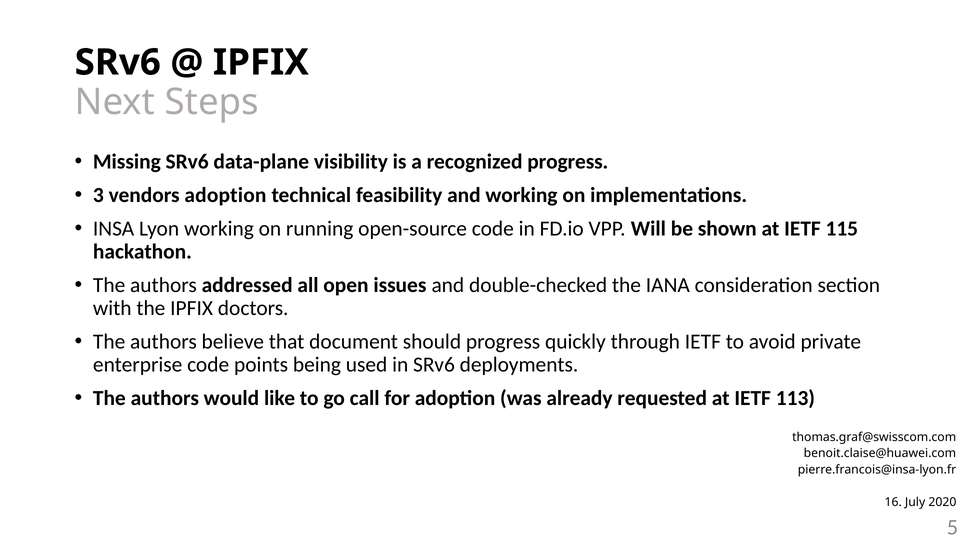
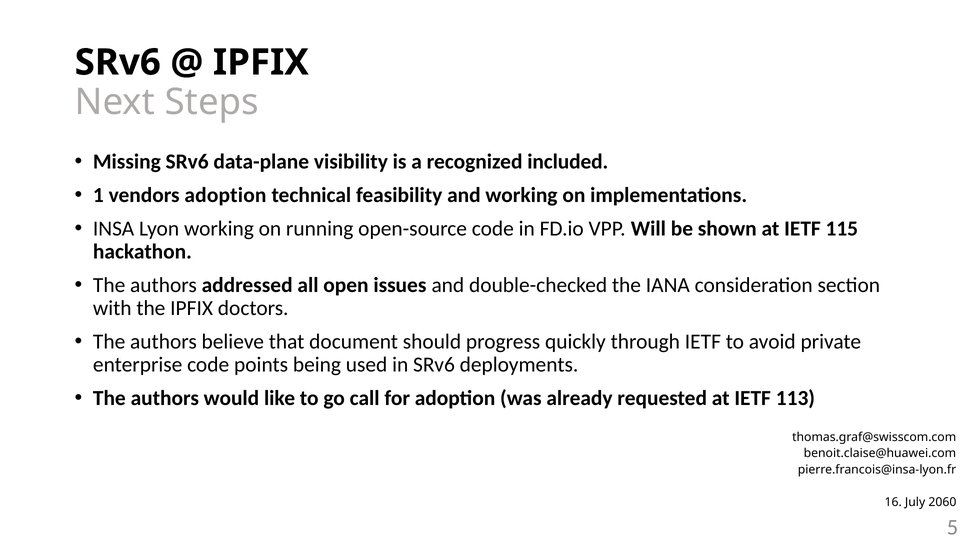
recognized progress: progress -> included (568, 162)
3: 3 -> 1 (98, 195)
2020: 2020 -> 2060 (942, 502)
